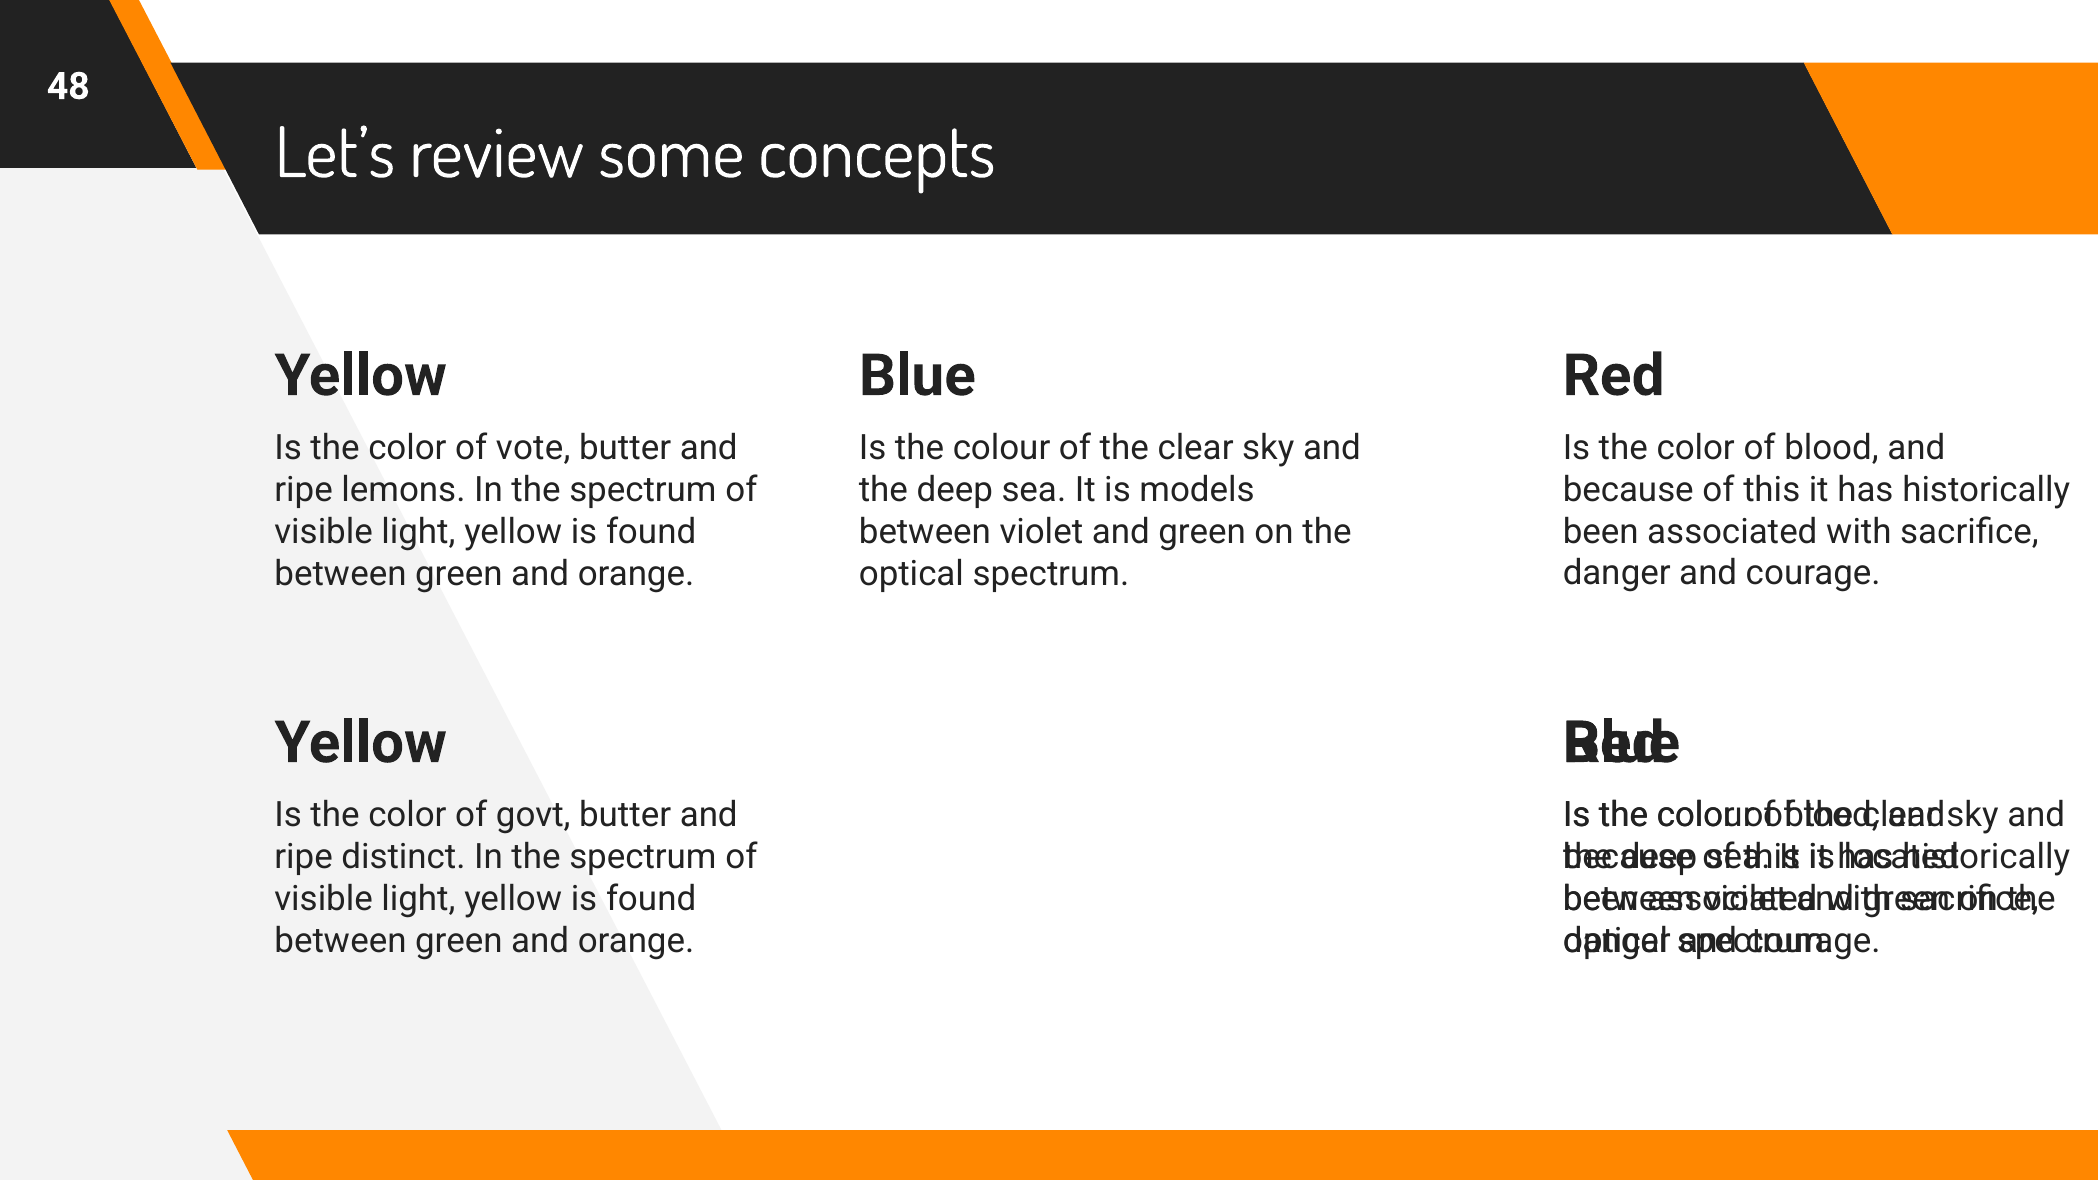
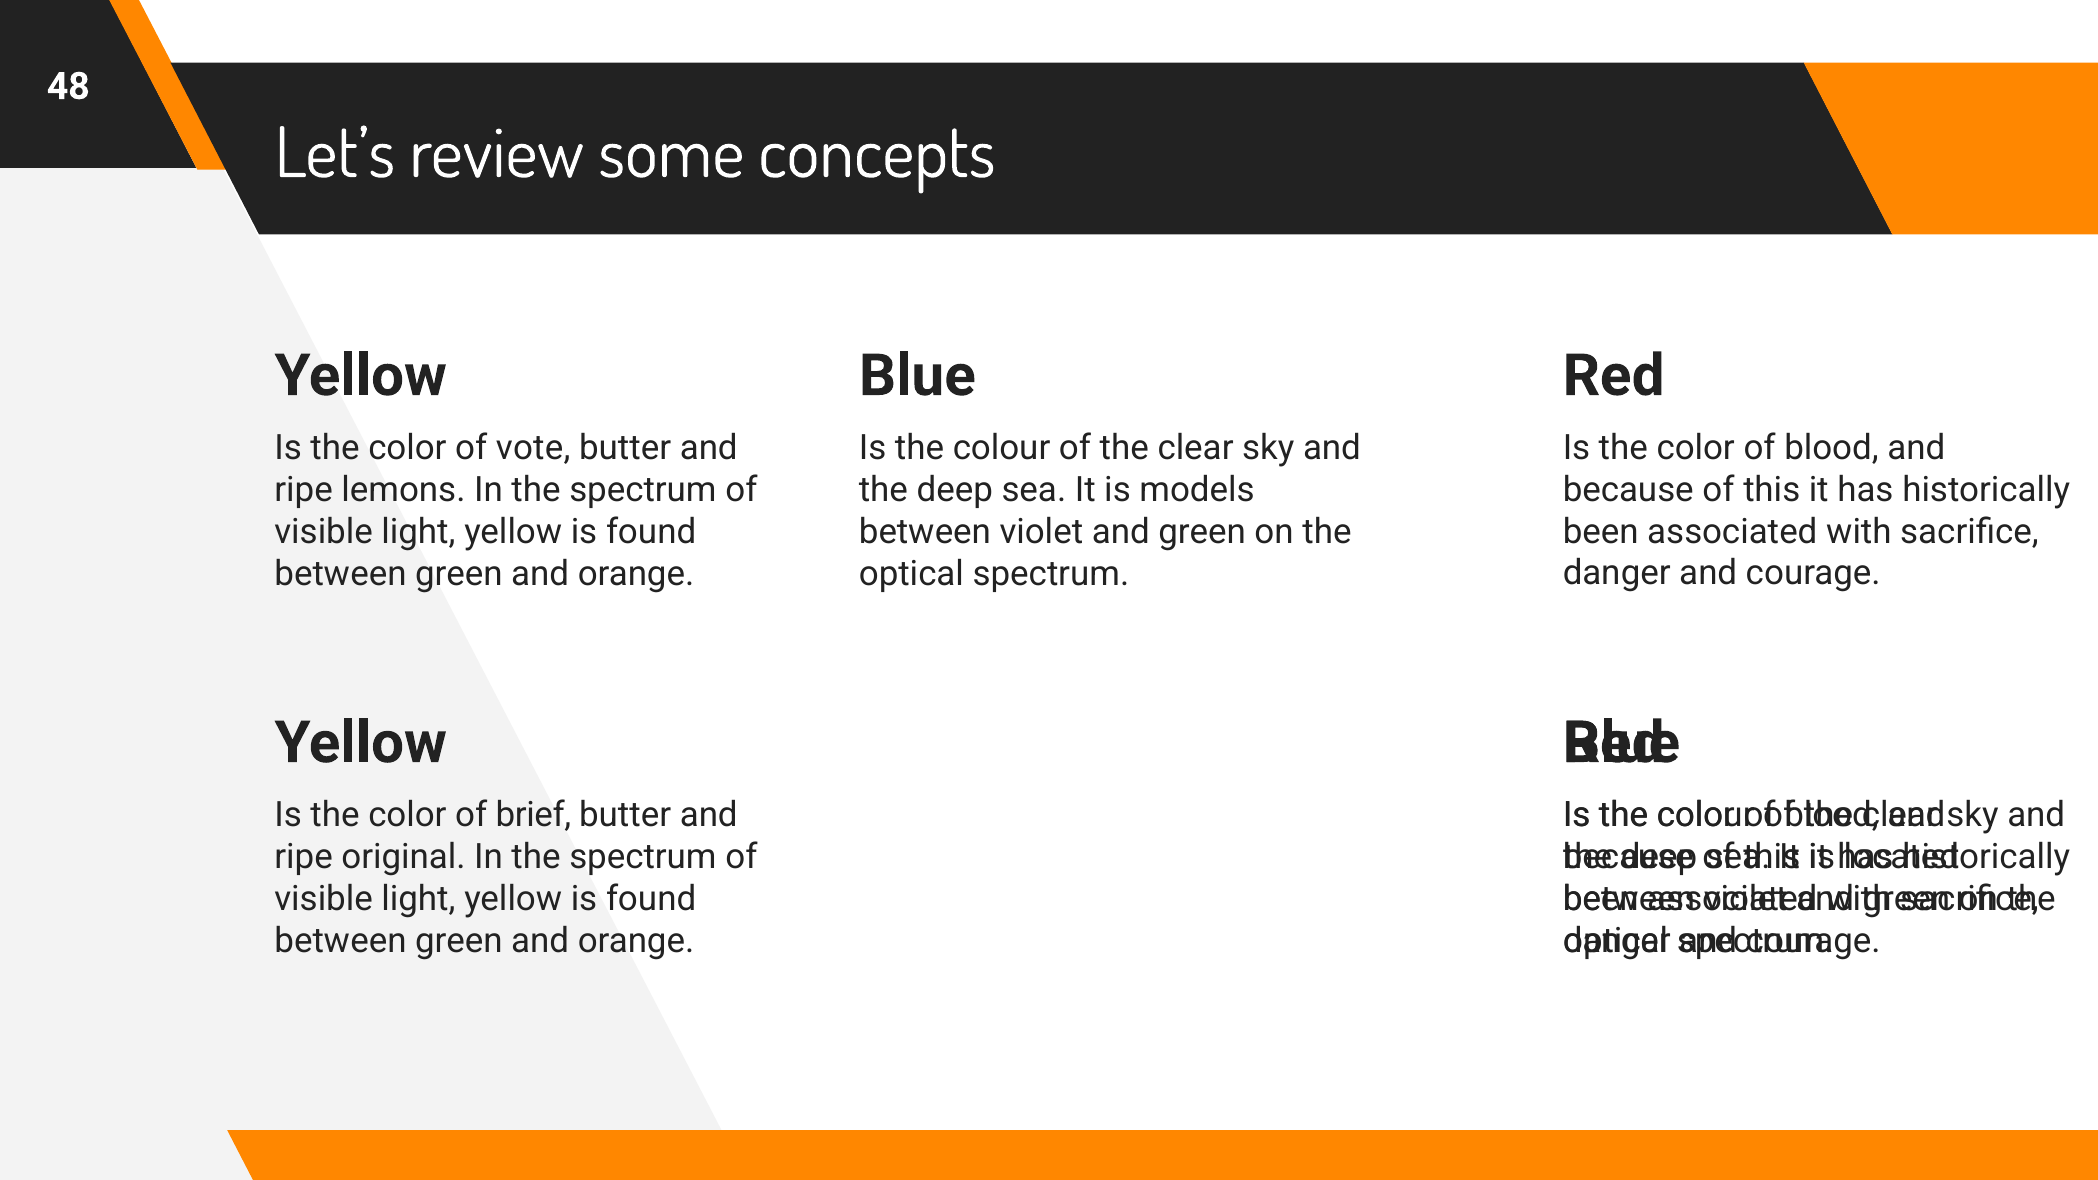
govt: govt -> brief (533, 815)
distinct: distinct -> original (404, 857)
